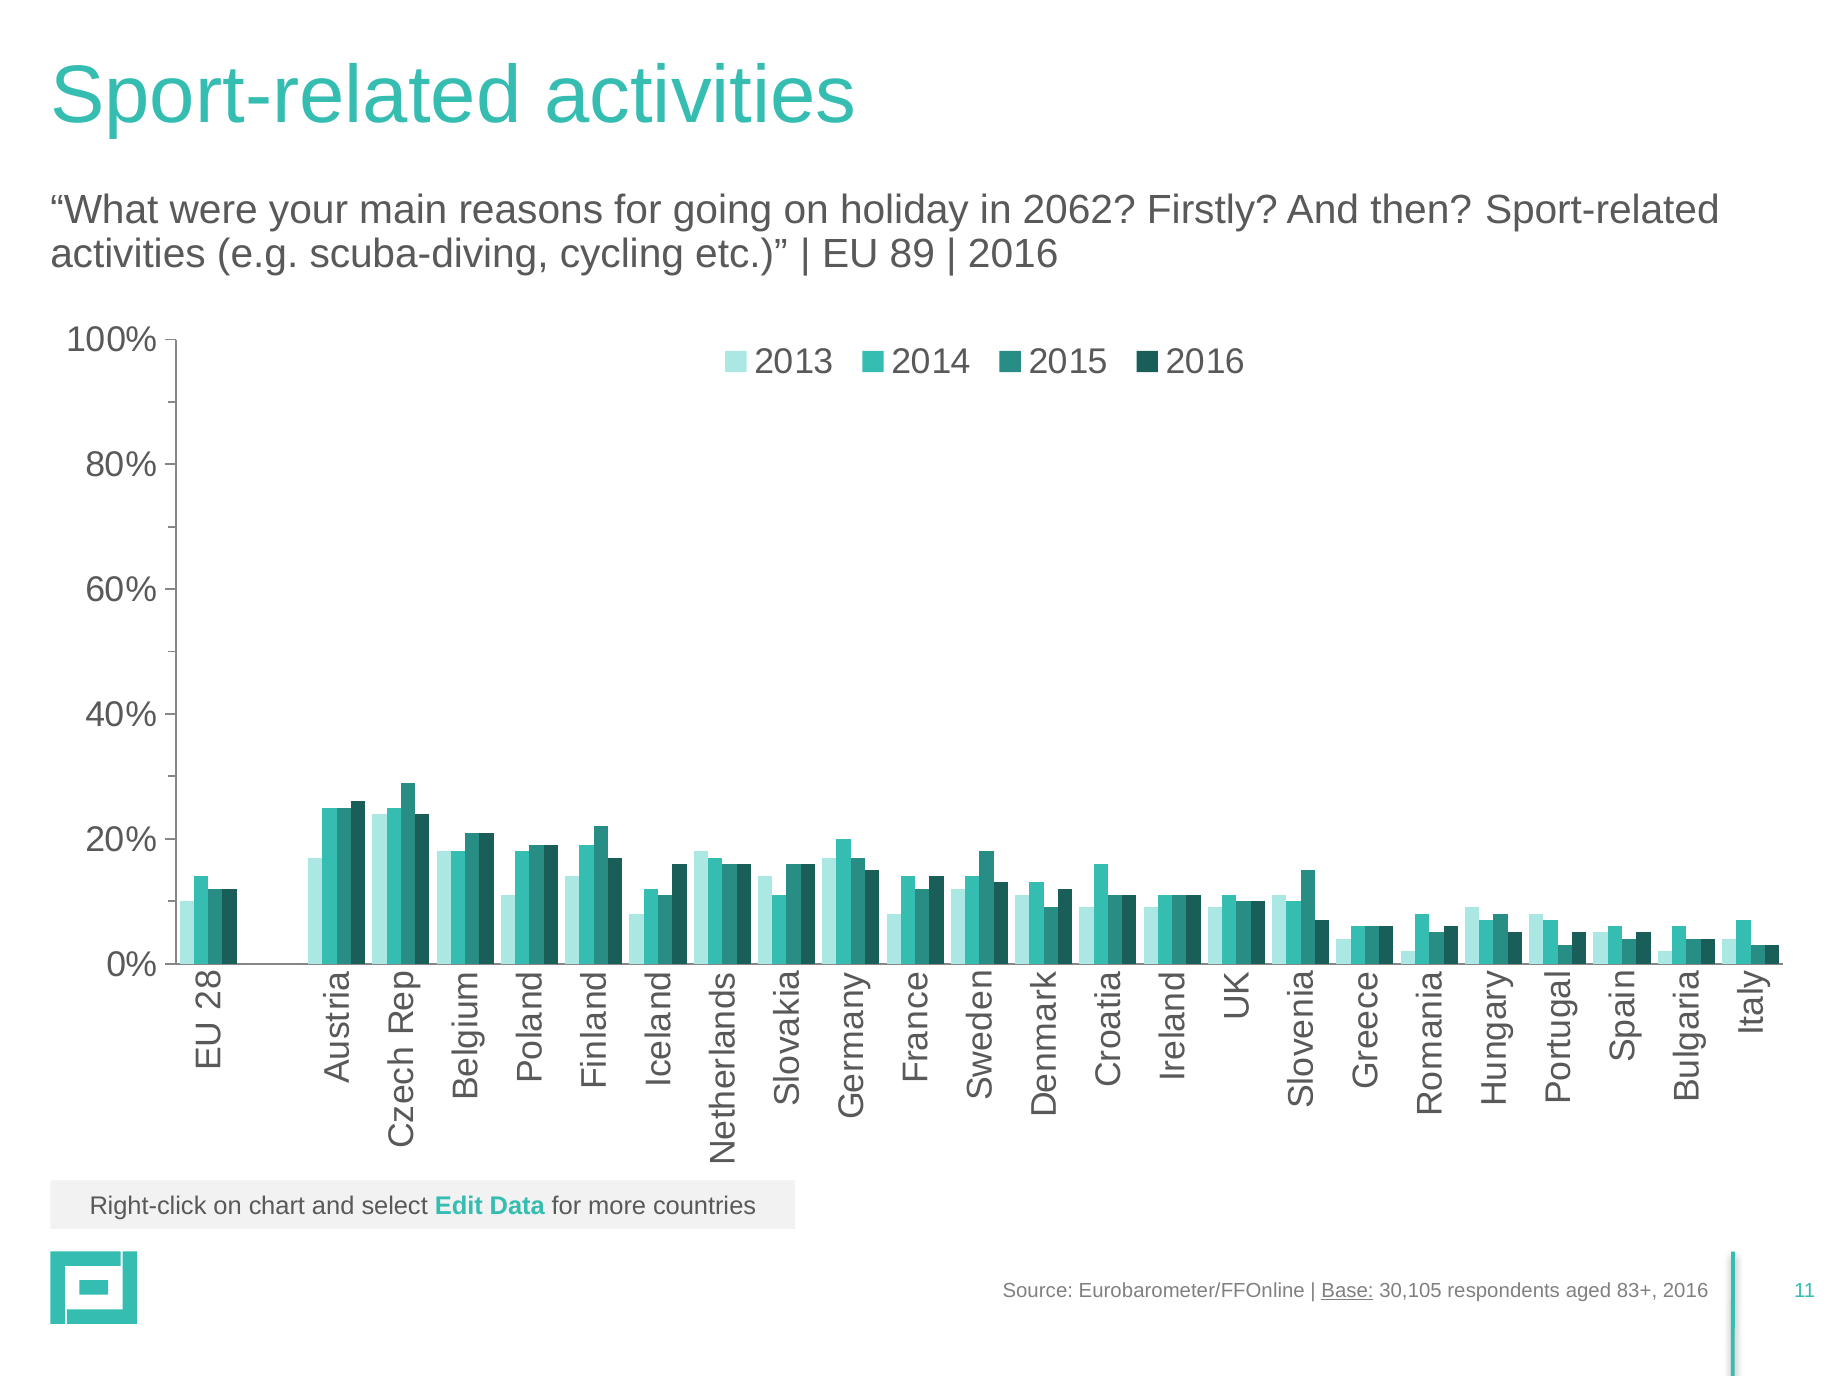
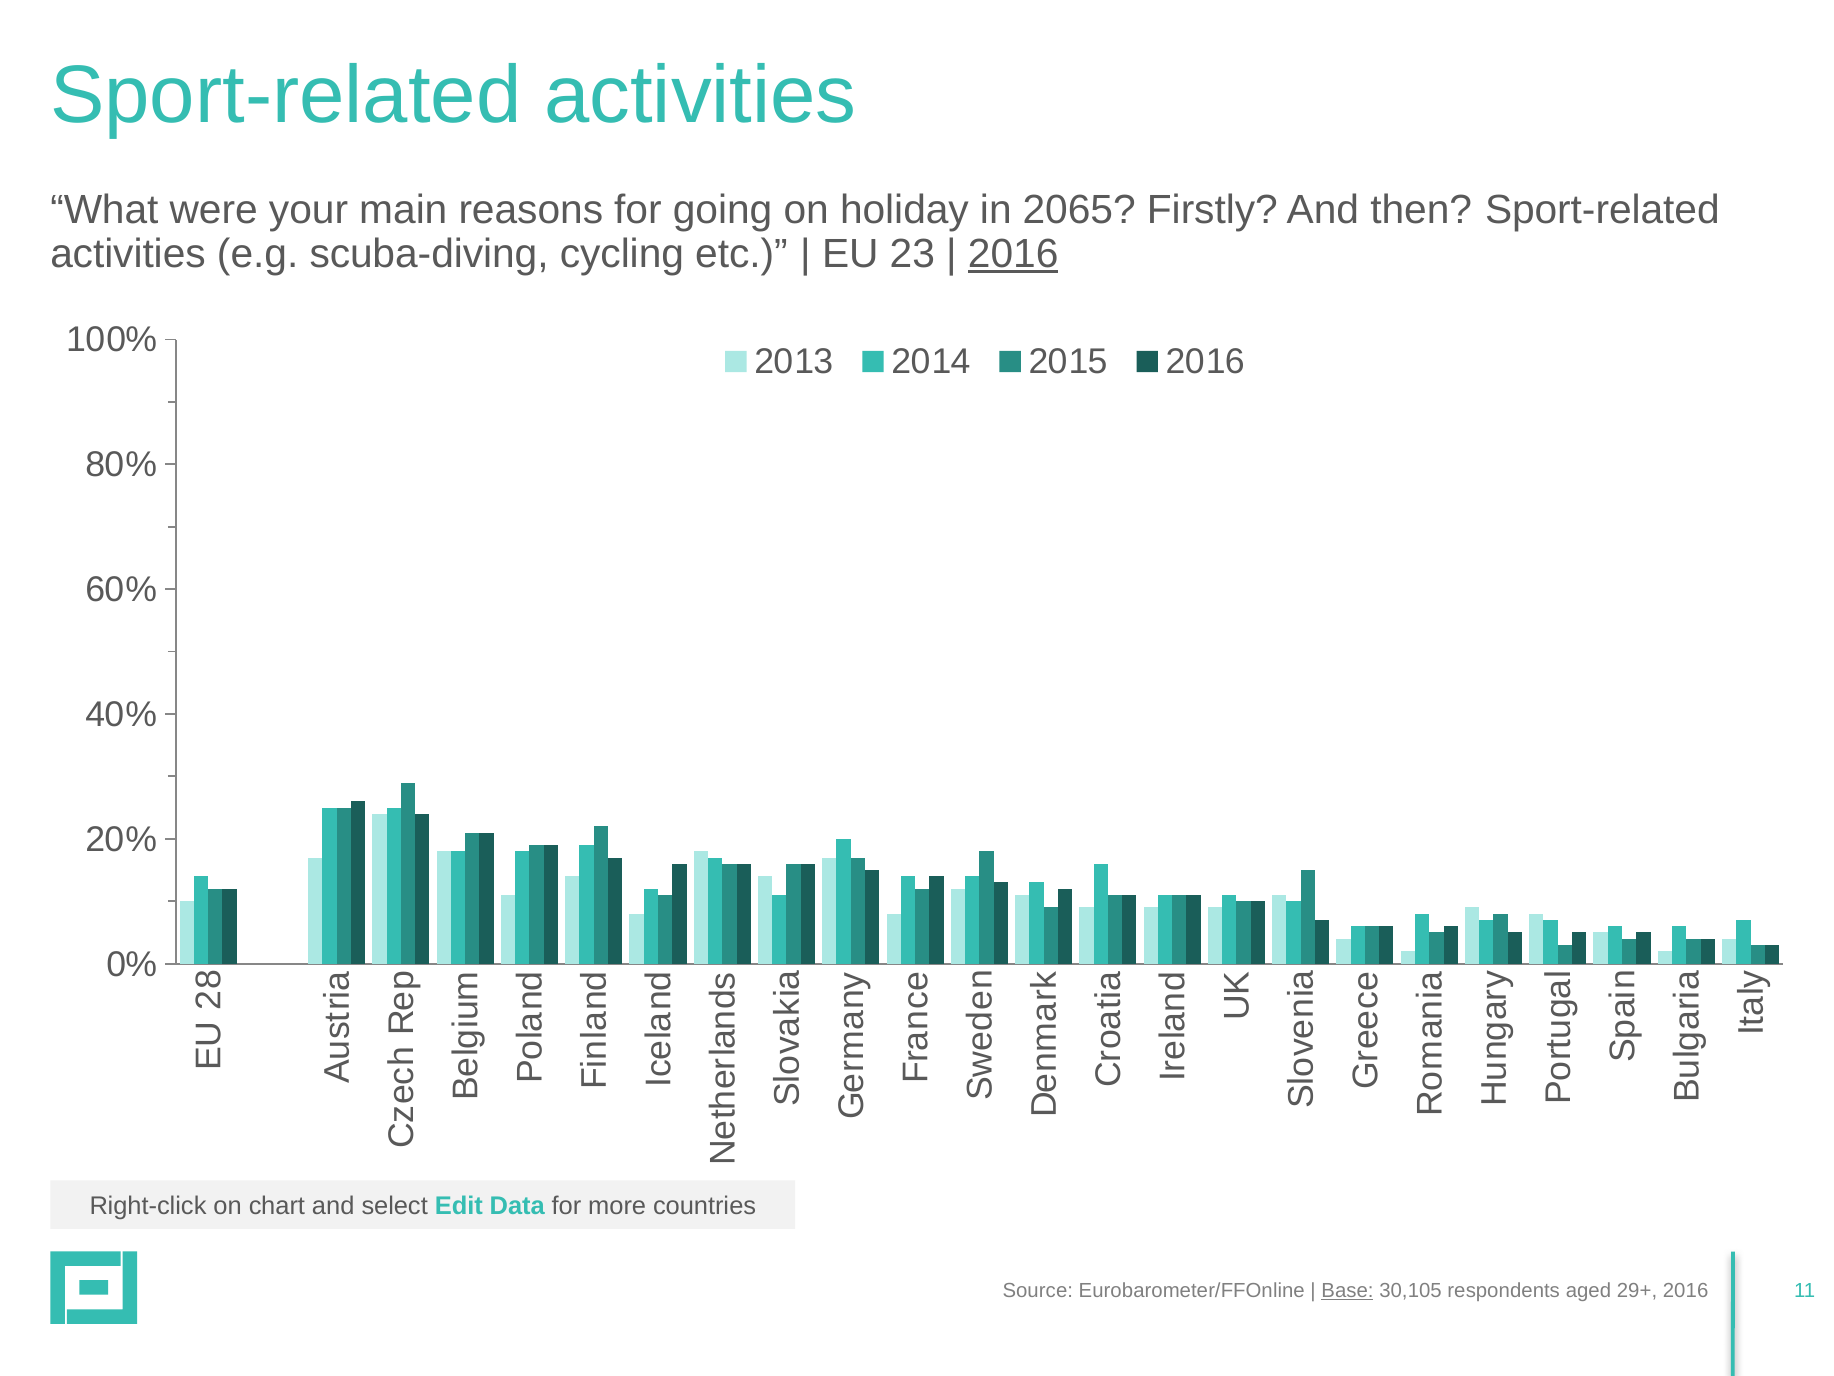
2062: 2062 -> 2065 (1079, 210)
89: 89 -> 23 (912, 254)
2016 underline: none -> present (1013, 254)
83+: 83+ -> 29+ (1637, 1290)
